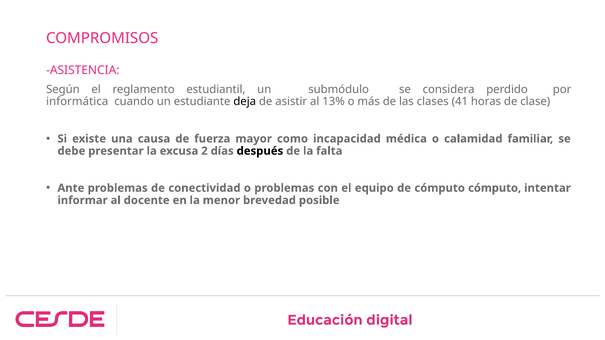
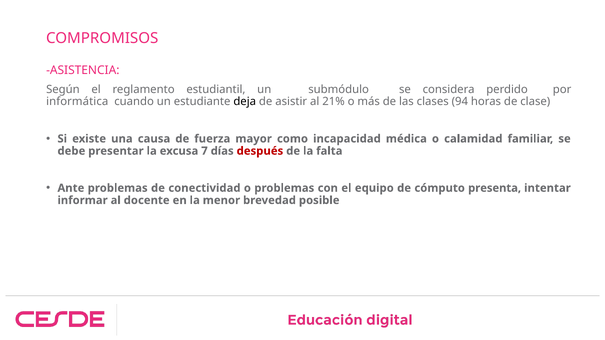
13%: 13% -> 21% (333, 102)
41: 41 -> 94 (460, 102)
2: 2 -> 7 (204, 151)
después colour: black -> red (260, 151)
cómputo cómputo: cómputo -> presenta (495, 188)
